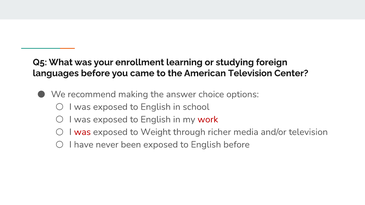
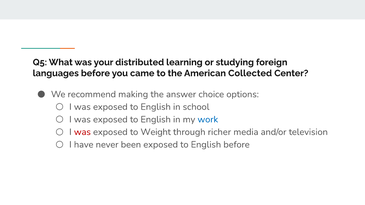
enrollment: enrollment -> distributed (140, 62)
American Television: Television -> Collected (250, 73)
work colour: red -> blue (208, 120)
